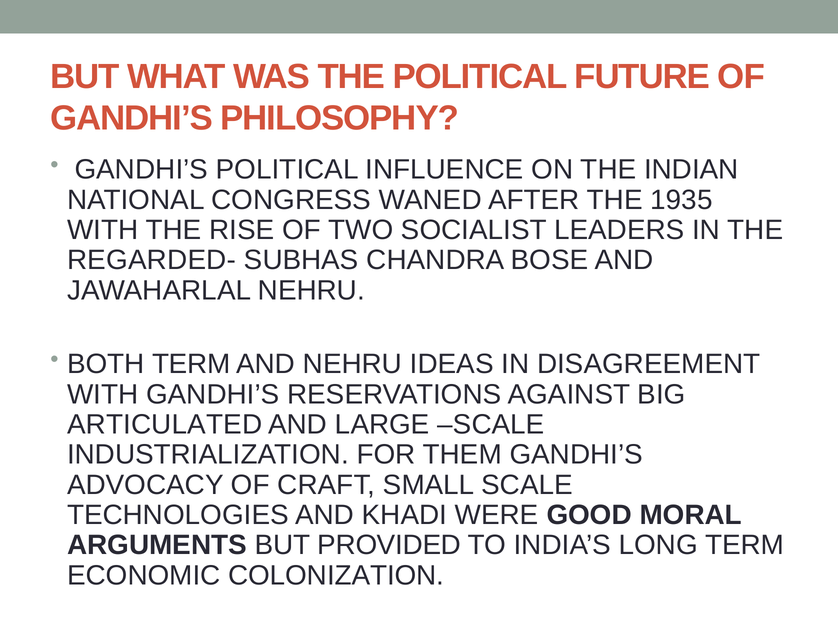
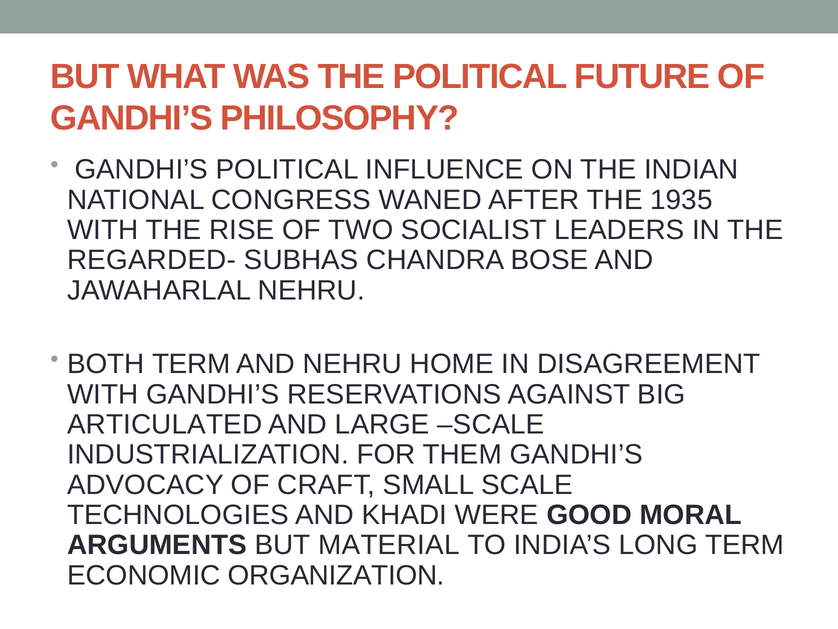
IDEAS: IDEAS -> HOME (452, 364)
PROVIDED: PROVIDED -> MATERIAL (389, 545)
COLONIZATION: COLONIZATION -> ORGANIZATION (336, 575)
